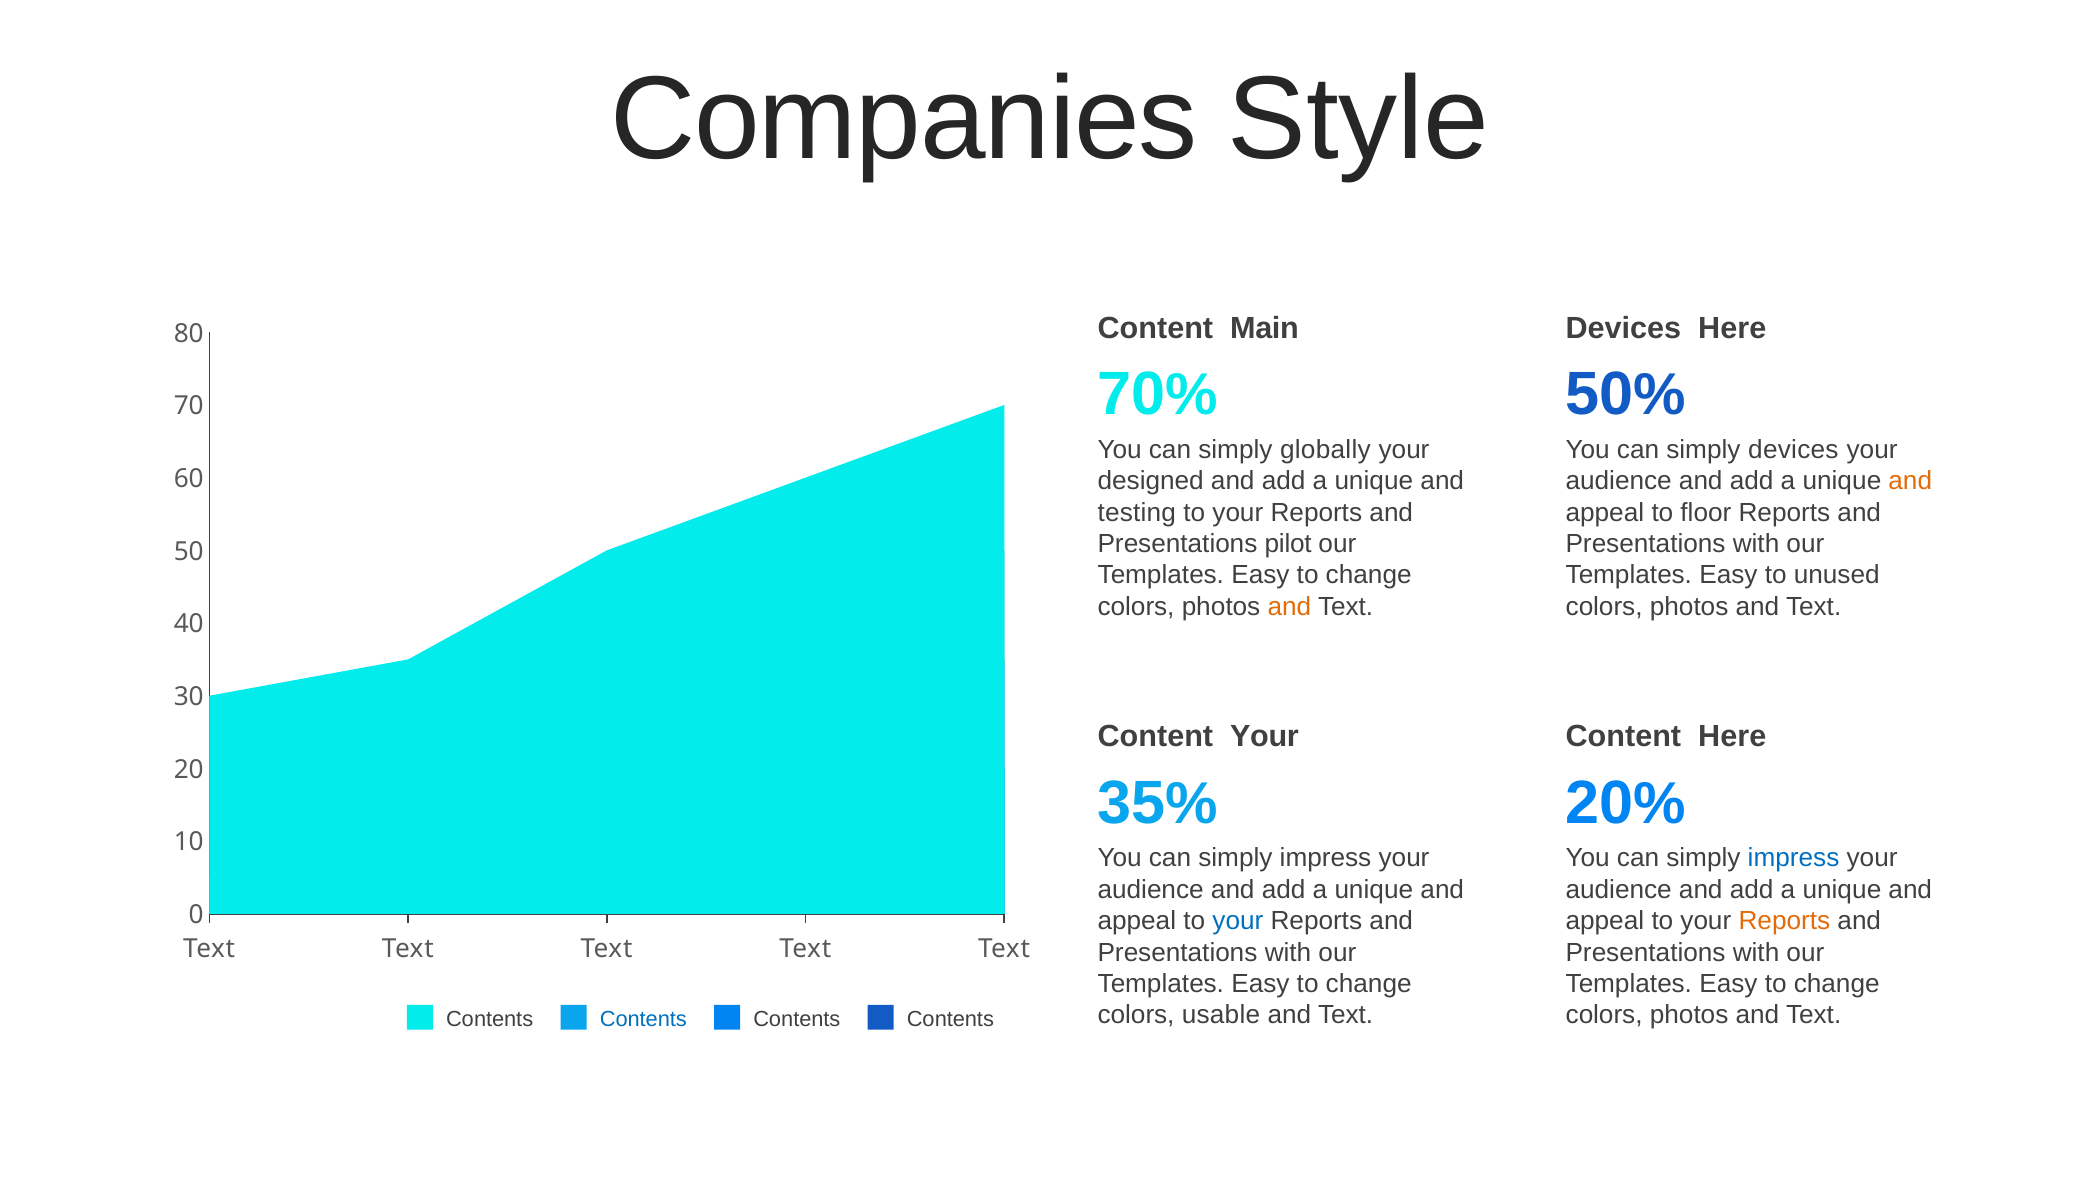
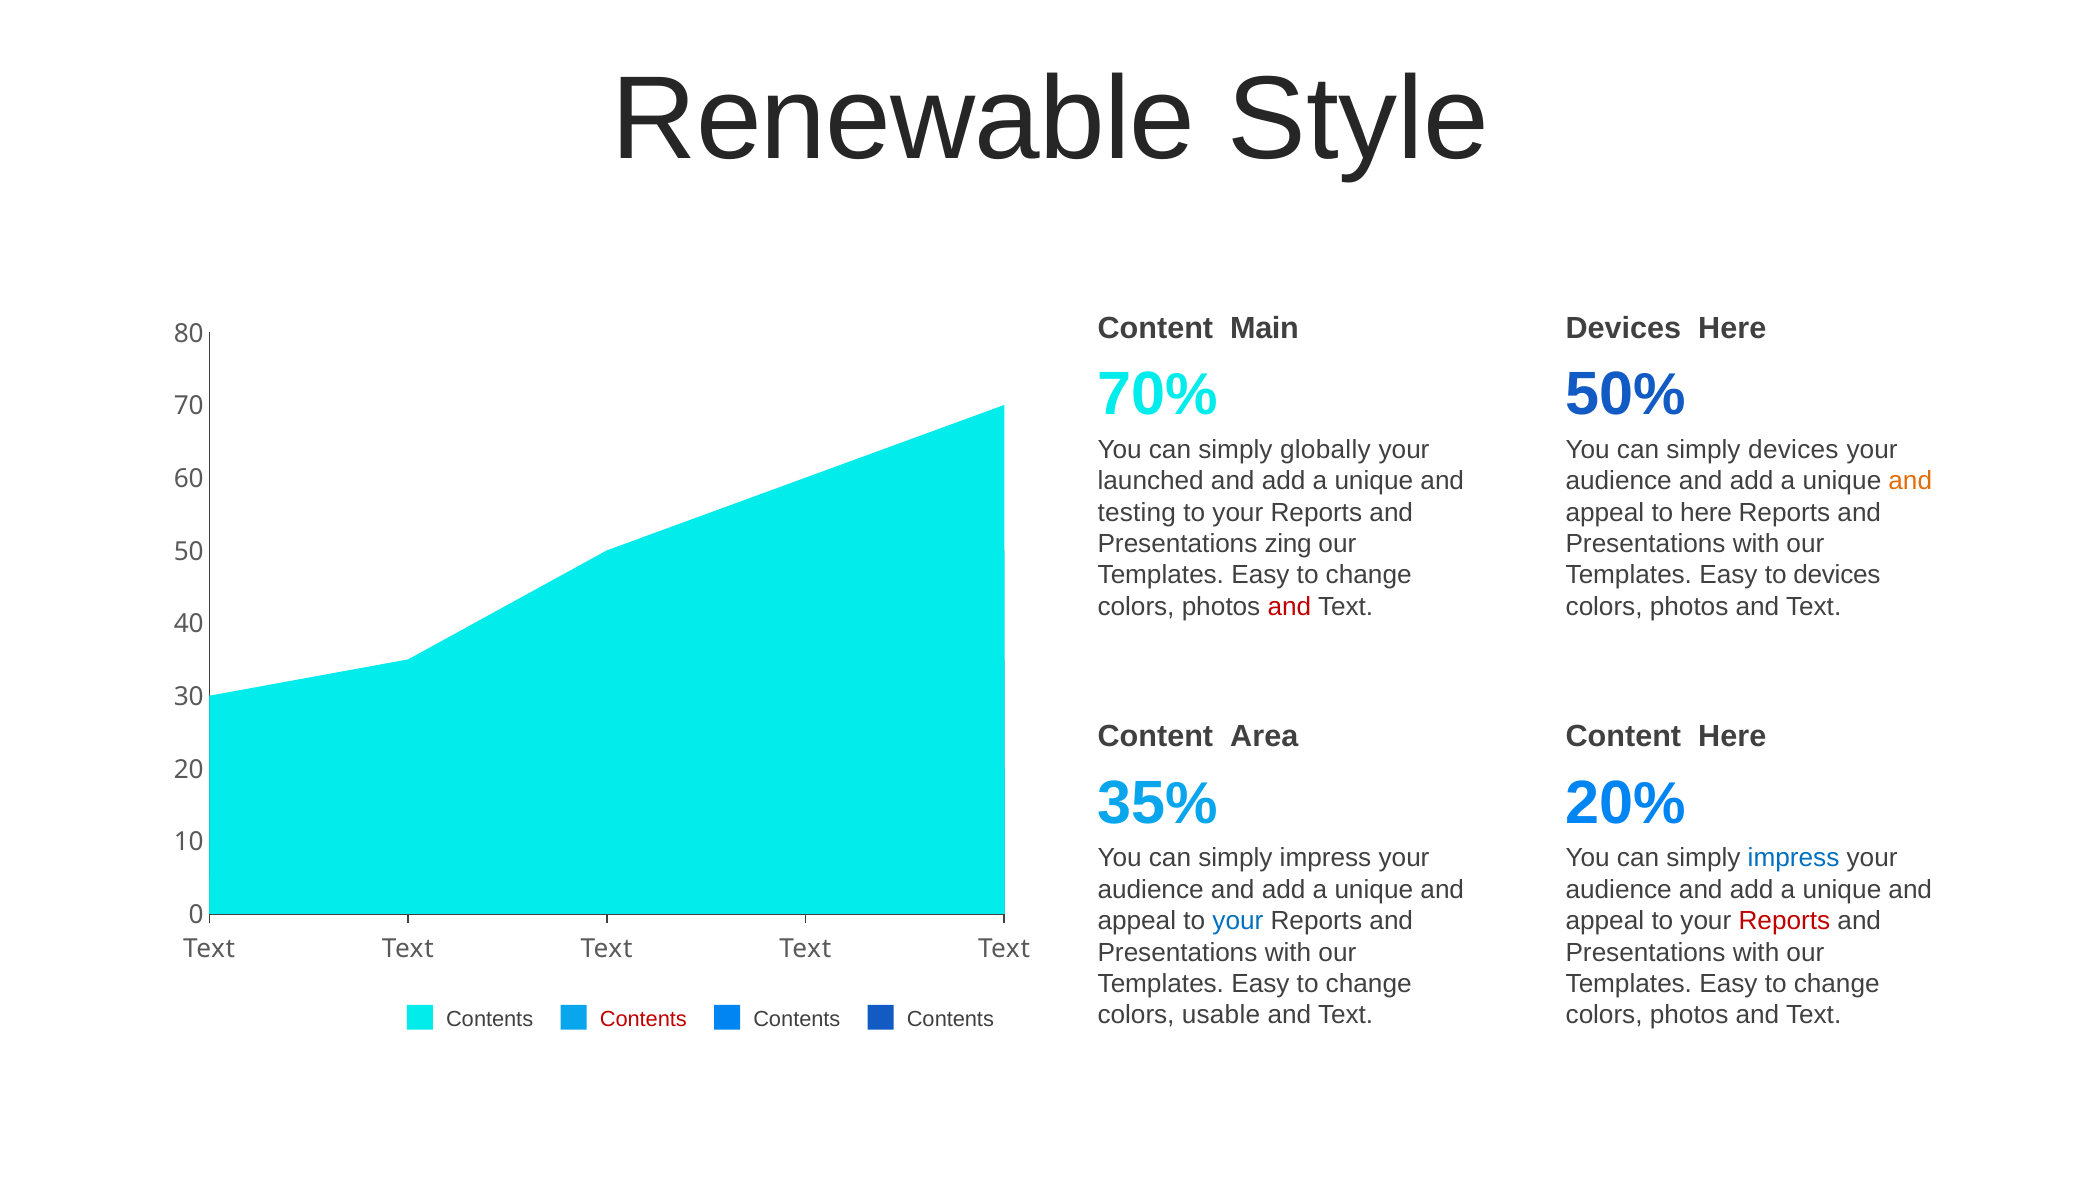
Companies: Companies -> Renewable (904, 120)
designed: designed -> launched (1151, 481)
to floor: floor -> here (1706, 513)
pilot: pilot -> zing (1288, 544)
to unused: unused -> devices (1837, 576)
and colour: orange -> red (1289, 607)
Content Your: Your -> Area (1264, 737)
Reports colour: orange -> red (1784, 921)
Contents colour: blue -> red (643, 1019)
